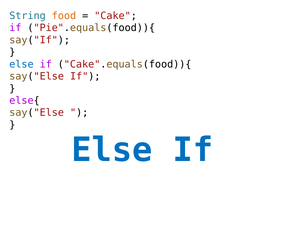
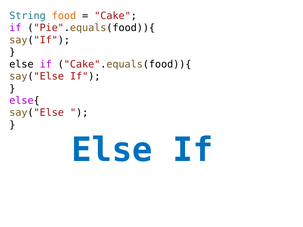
else colour: blue -> black (21, 64)
